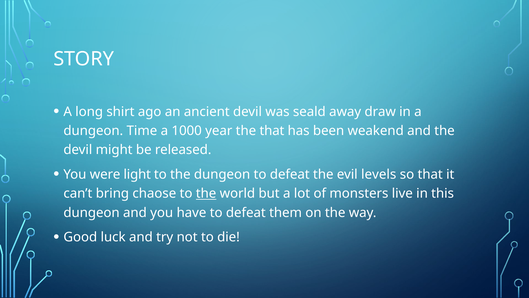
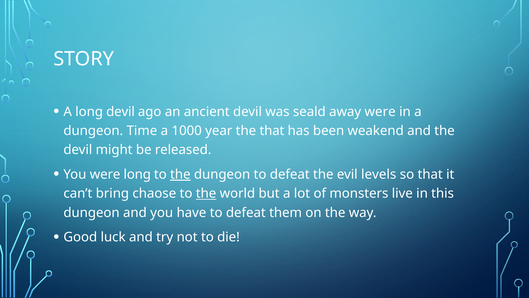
long shirt: shirt -> devil (120, 112)
away draw: draw -> were (380, 112)
were light: light -> long (137, 174)
the underline: none -> present (180, 174)
